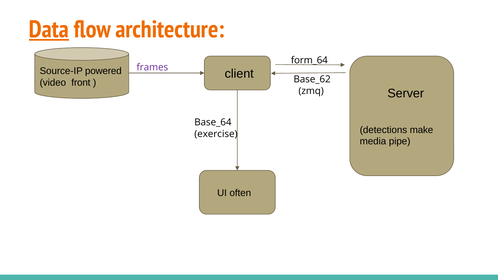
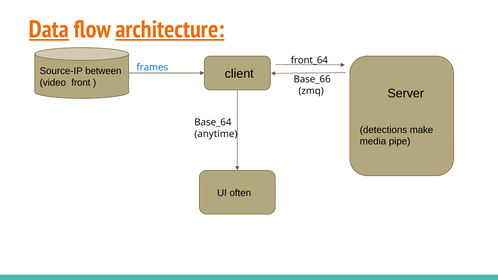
architecture underline: none -> present (170, 29)
form_64: form_64 -> front_64 (309, 60)
frames colour: purple -> blue (152, 67)
powered: powered -> between (103, 71)
Base_62: Base_62 -> Base_66 (312, 79)
exercise: exercise -> anytime (216, 134)
